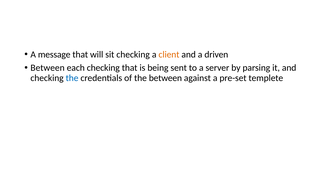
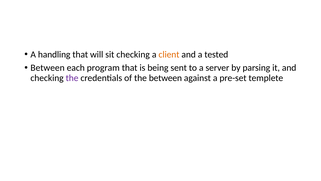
message: message -> handling (54, 54)
driven: driven -> tested (216, 54)
each checking: checking -> program (103, 68)
the colour: blue -> purple (72, 78)
